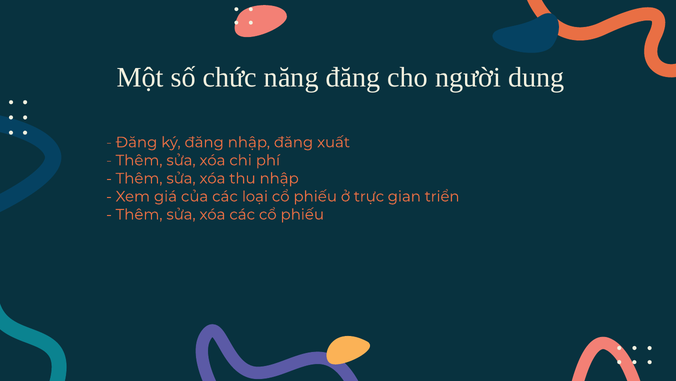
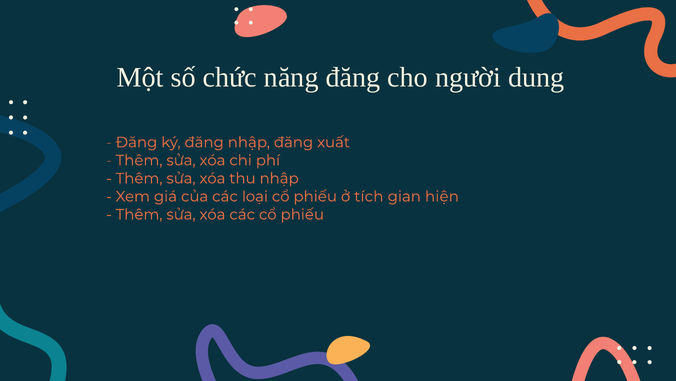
trực: trực -> tích (369, 196)
triển: triển -> hiện (442, 196)
